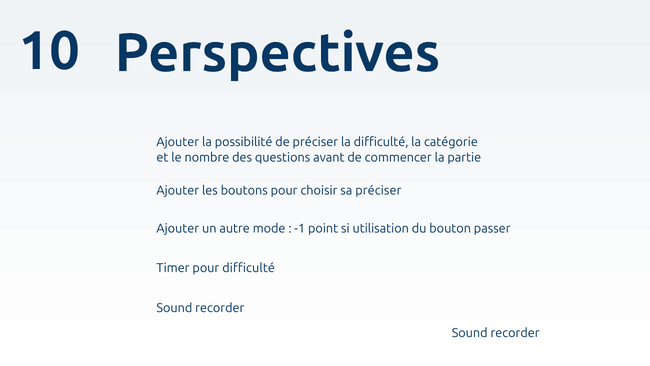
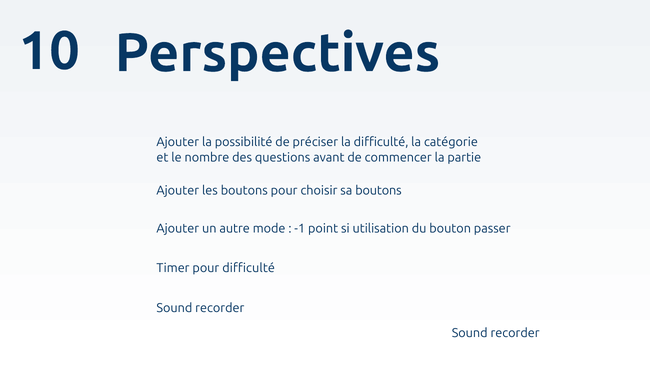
sa préciser: préciser -> boutons (378, 190)
